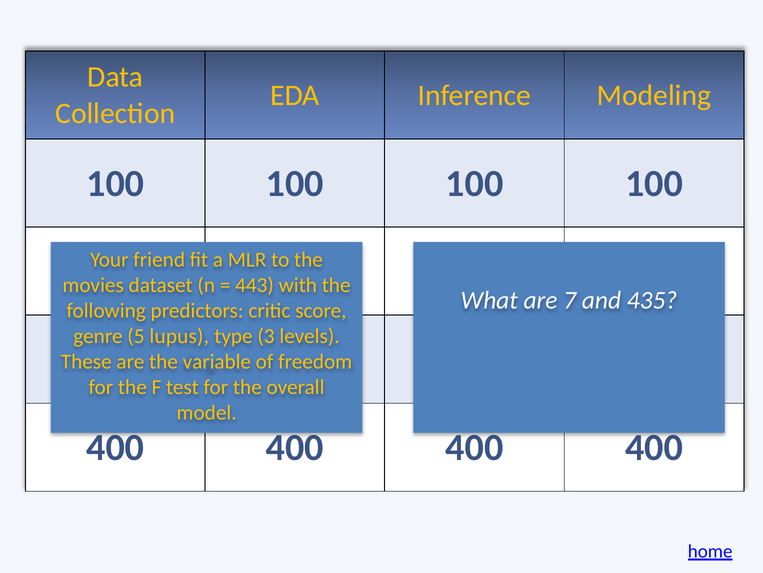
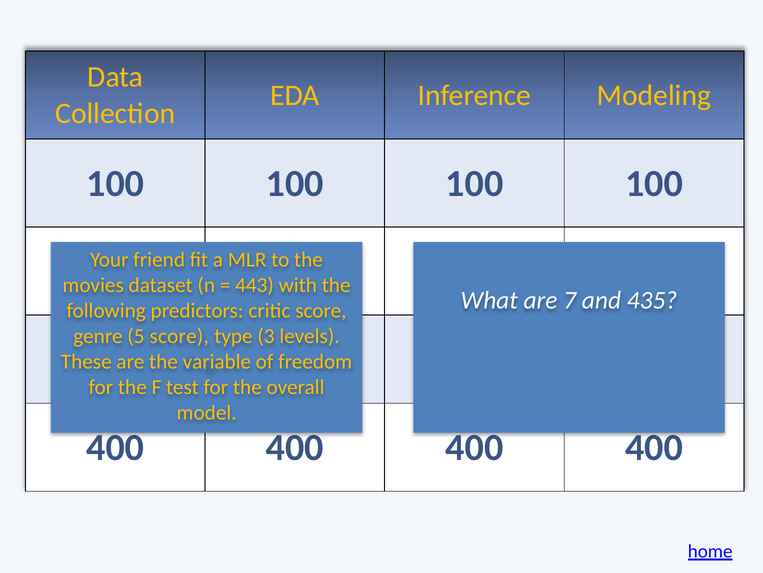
5 lupus: lupus -> score (179, 336)
